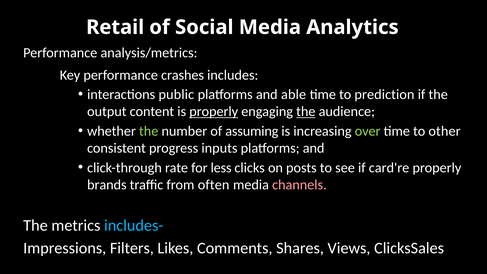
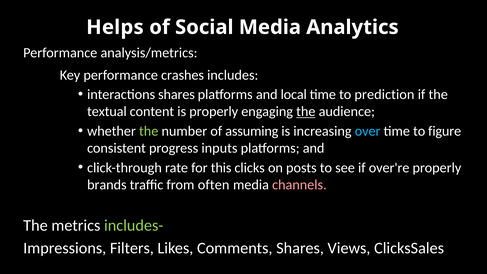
Retail: Retail -> Helps (115, 27)
interactions public: public -> shares (176, 95)
able: able -> local (294, 95)
output: output -> textual (107, 112)
properly underline: present -> none (214, 112)
over colour: light green -> light blue (368, 131)
other: other -> figure (445, 131)
less: less -> this (221, 168)
card're: card're -> over're (389, 168)
includes- colour: light blue -> light green (134, 225)
